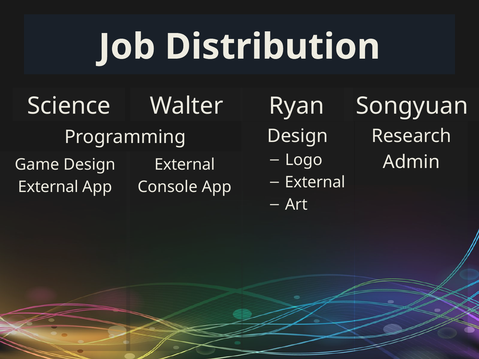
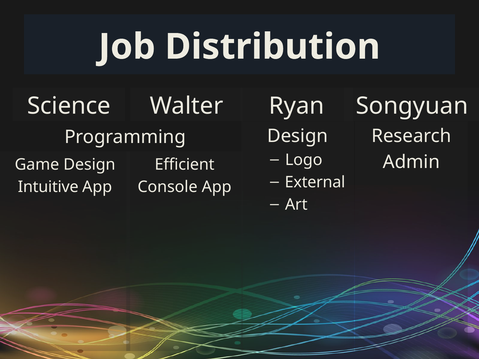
External: External -> Efficient (185, 165)
External: External -> Intuitive (48, 187)
